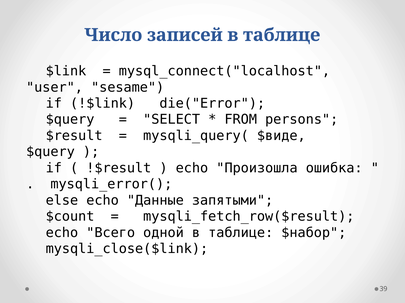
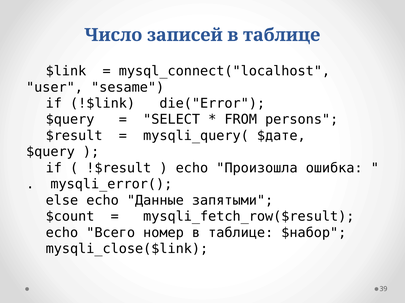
$виде: $виде -> $дате (281, 136)
одной: одной -> номер (163, 233)
